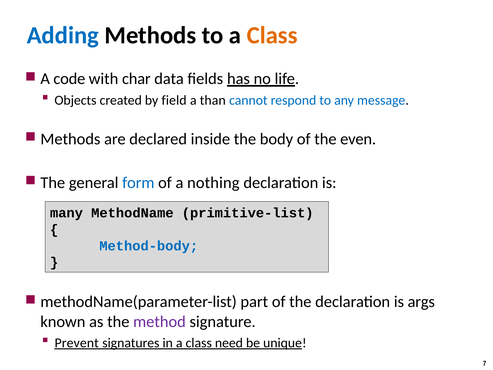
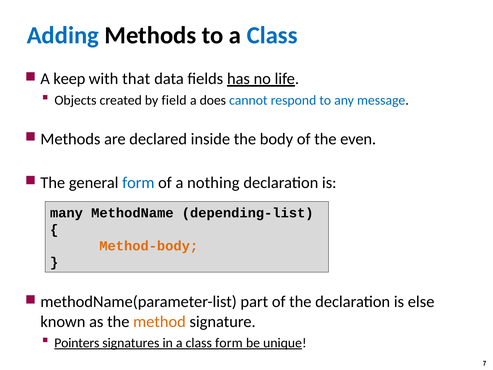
Class colour: orange -> blue (272, 35)
code: code -> keep (69, 79)
char: char -> that (136, 79)
than: than -> does (213, 100)
primitive-list: primitive-list -> depending-list (248, 213)
Method-body colour: blue -> orange (149, 246)
args: args -> else (421, 302)
method colour: purple -> orange (159, 321)
Prevent: Prevent -> Pointers (77, 343)
class need: need -> form (229, 343)
